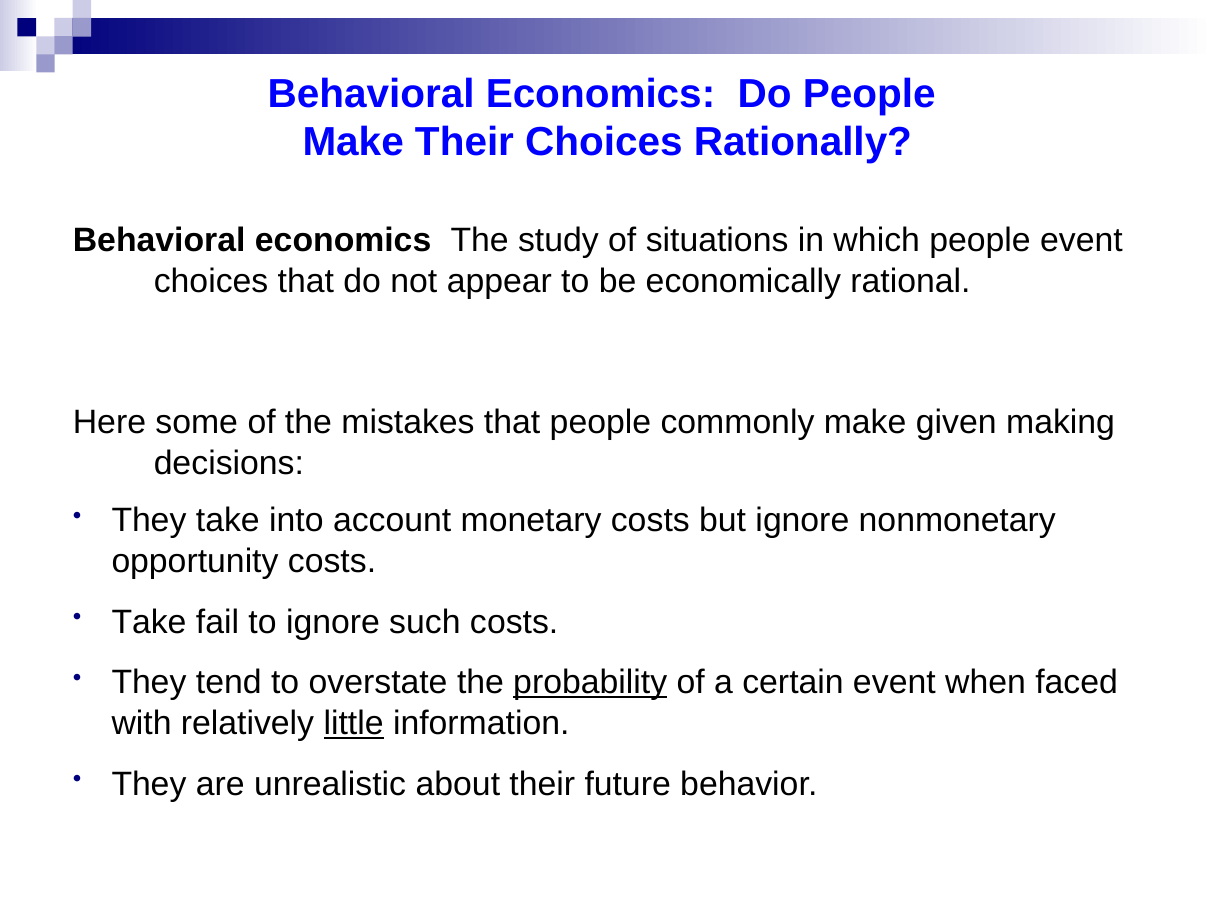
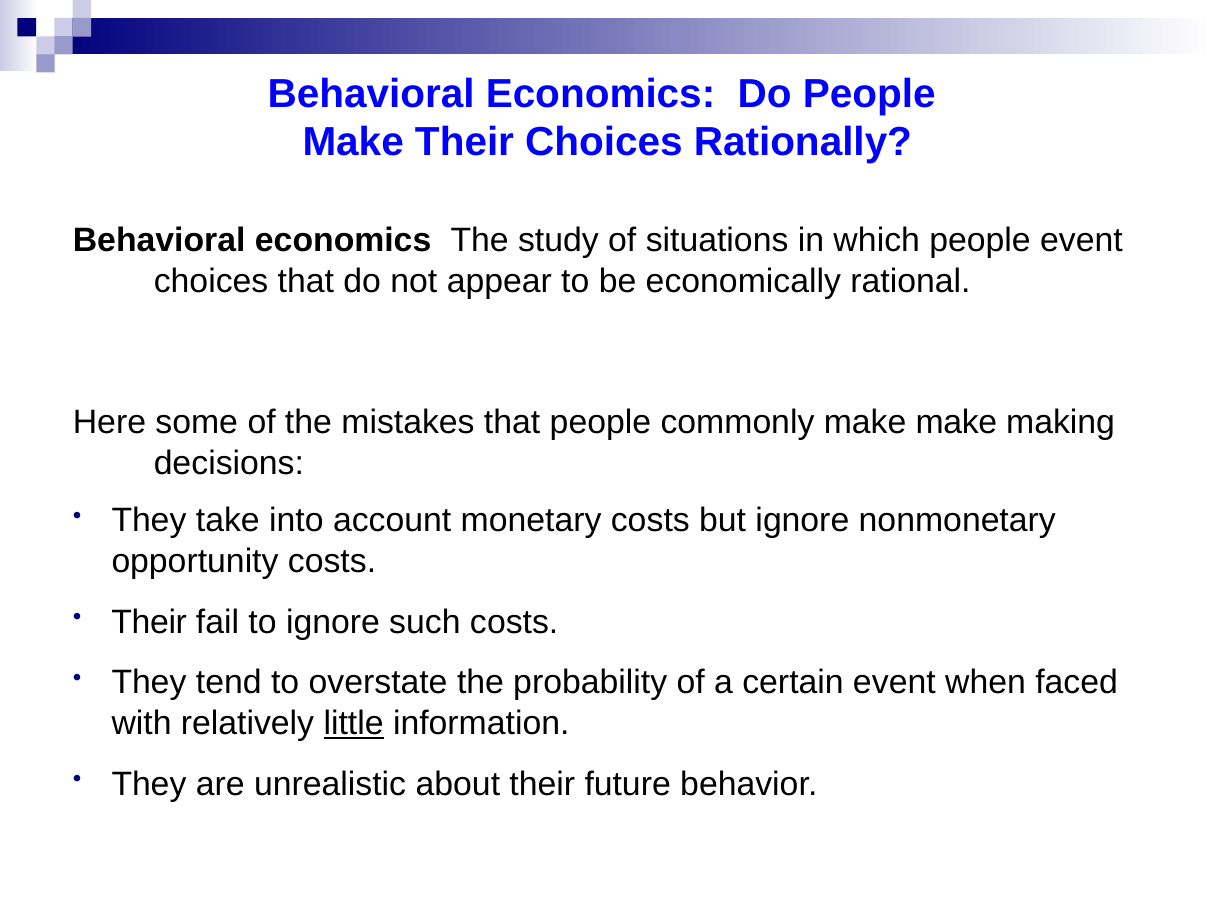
make given: given -> make (956, 423)
Take: Take -> Their (149, 622)
probability underline: present -> none (590, 683)
